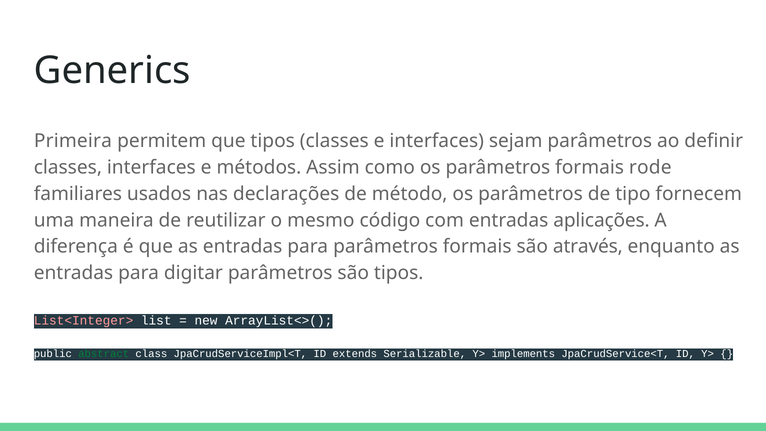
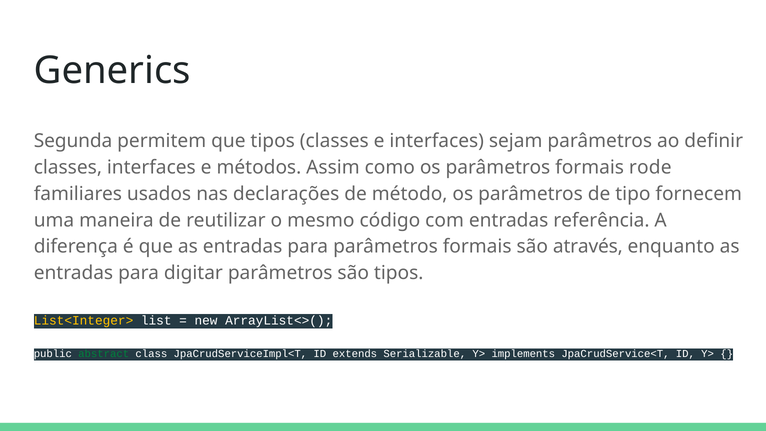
Primeira: Primeira -> Segunda (73, 141)
aplicações: aplicações -> referência (601, 220)
List<Integer> colour: pink -> yellow (84, 320)
